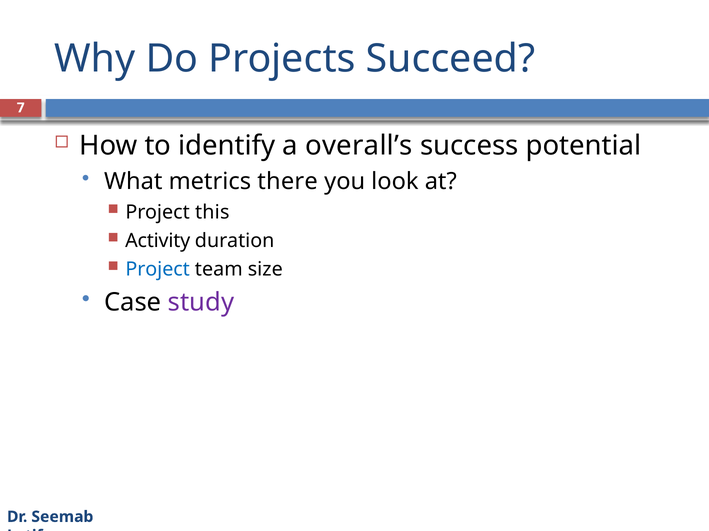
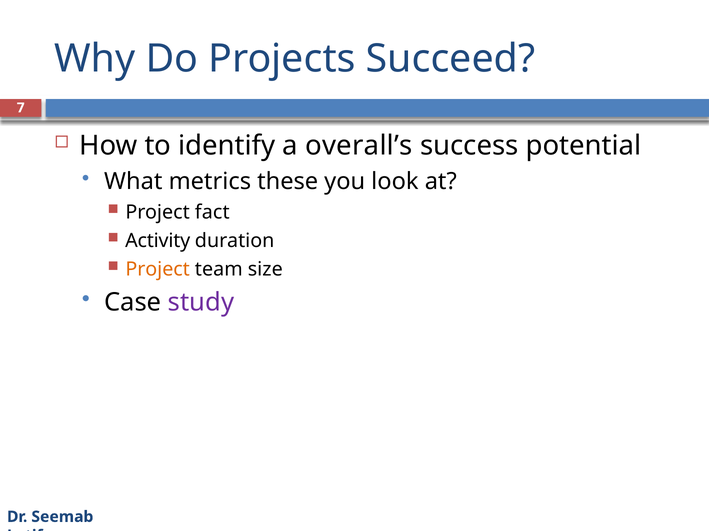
there: there -> these (288, 182)
this: this -> fact (212, 213)
Project colour: blue -> orange (158, 270)
